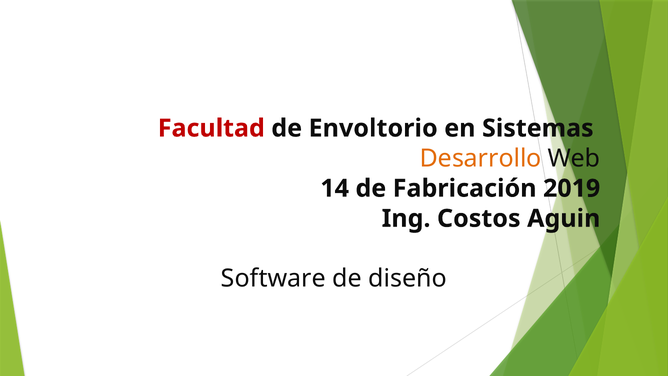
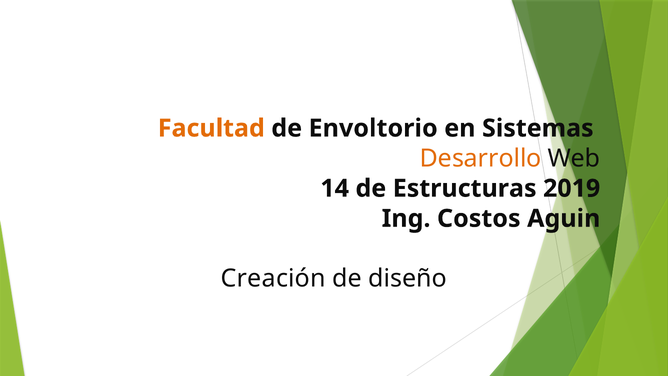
Facultad colour: red -> orange (211, 128)
Fabricación: Fabricación -> Estructuras (465, 188)
Software: Software -> Creación (273, 278)
